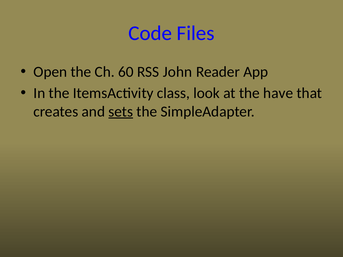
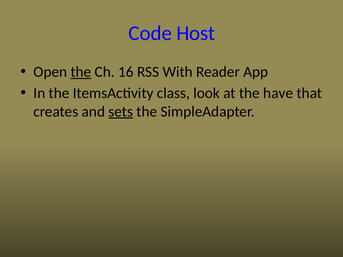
Files: Files -> Host (196, 33)
the underline: none -> present (81, 72)
60: 60 -> 16 (126, 72)
John: John -> With (178, 72)
